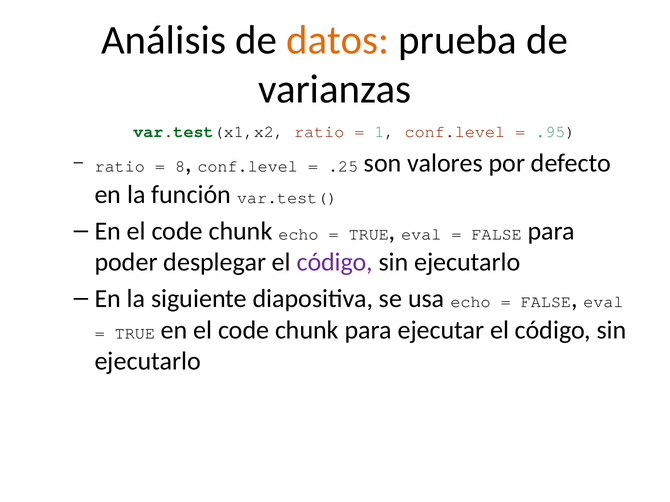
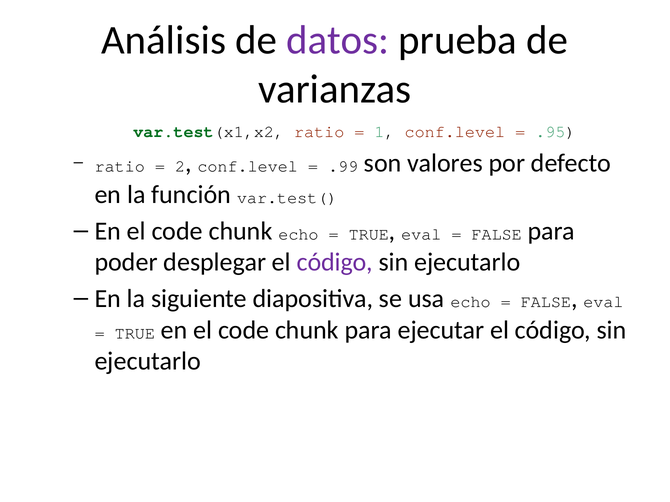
datos colour: orange -> purple (338, 40)
8: 8 -> 2 (180, 166)
.25: .25 -> .99 (343, 166)
